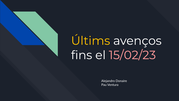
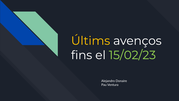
15/02/23 colour: pink -> light green (132, 55)
